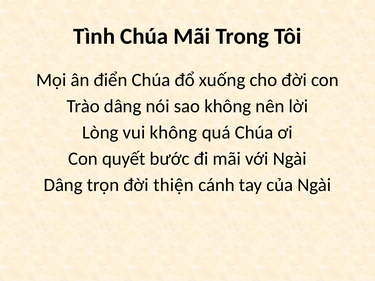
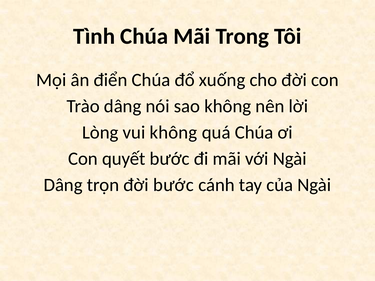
đời thiện: thiện -> bước (173, 185)
